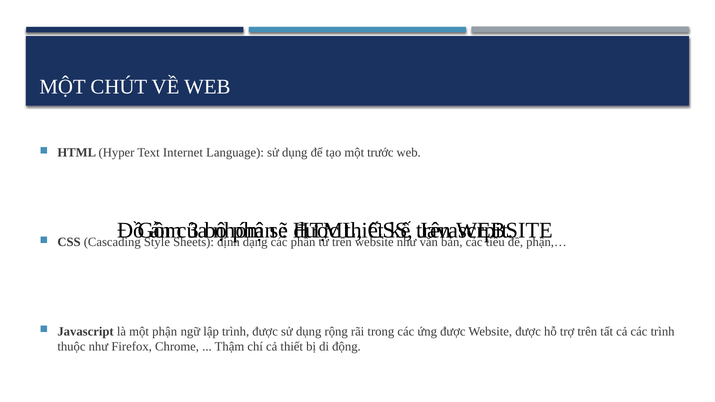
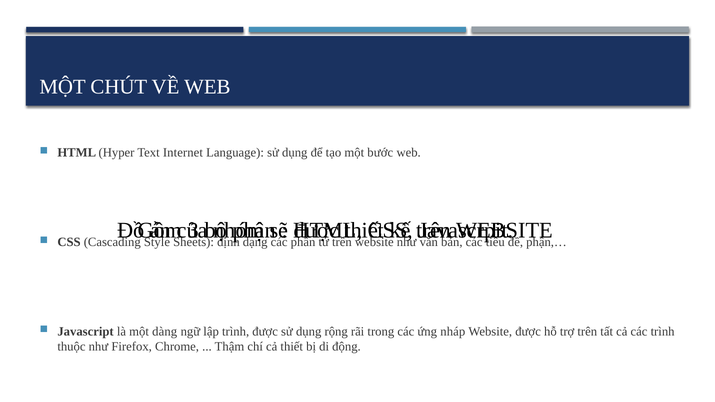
trước: trước -> bước (380, 153)
một phận: phận -> dàng (165, 332)
ứng được: được -> nháp (453, 332)
